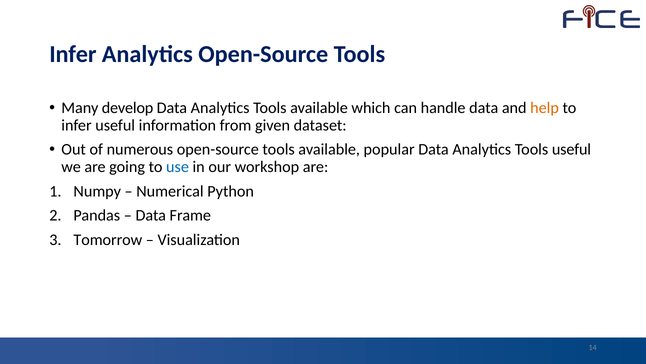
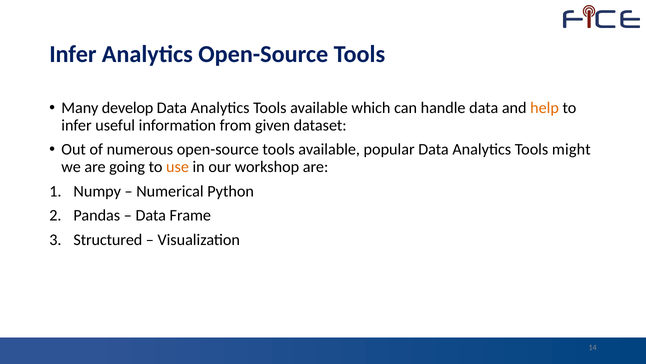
Tools useful: useful -> might (571, 149)
use colour: blue -> orange (178, 167)
Tomorrow: Tomorrow -> Structured (108, 239)
